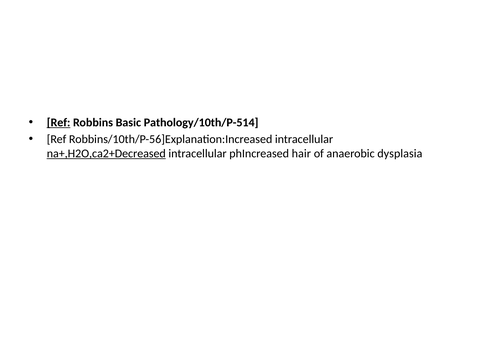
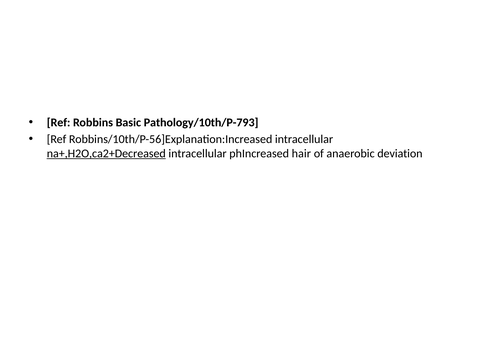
Ref underline: present -> none (59, 122)
Pathology/10th/P-514: Pathology/10th/P-514 -> Pathology/10th/P-793 (201, 122)
dysplasia: dysplasia -> deviation (400, 154)
